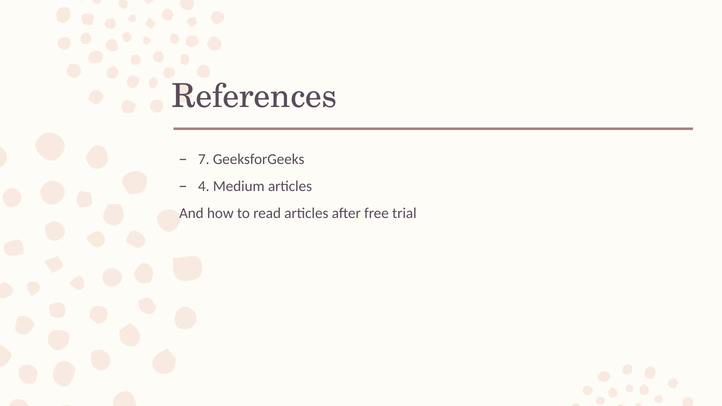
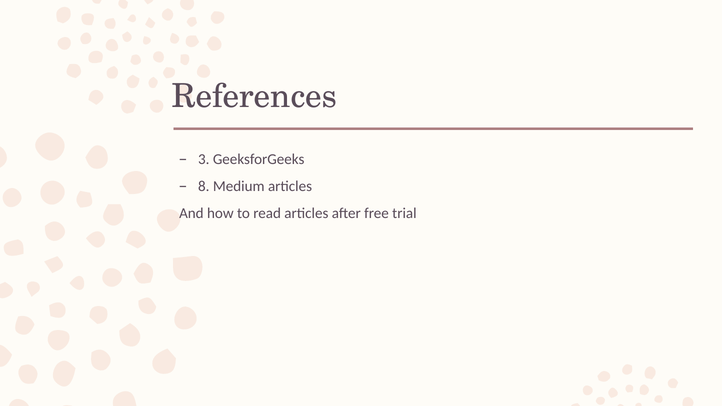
7: 7 -> 3 (204, 159)
4: 4 -> 8 (204, 186)
